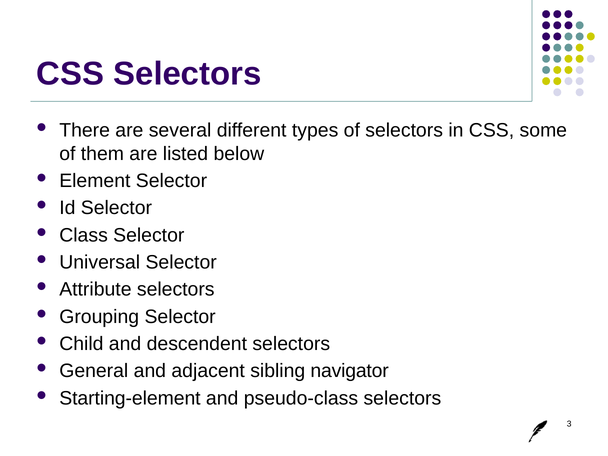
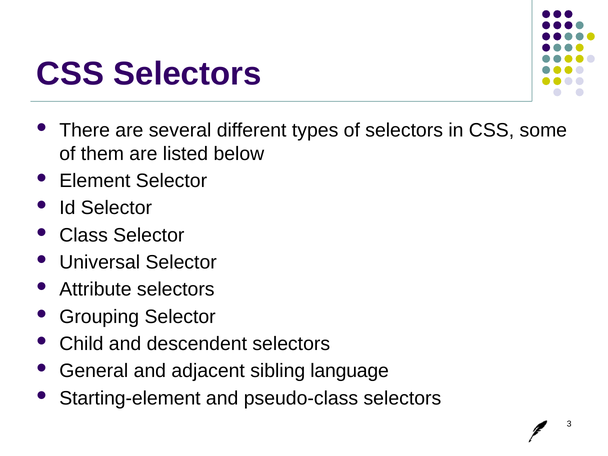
navigator: navigator -> language (350, 371)
